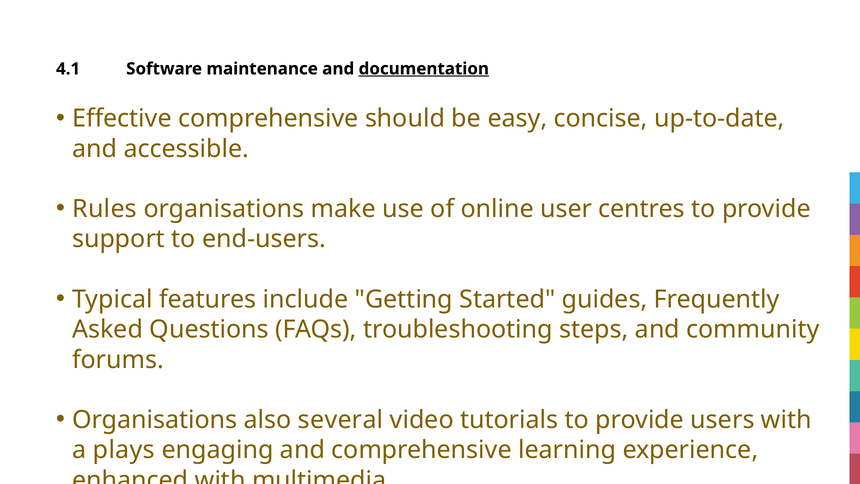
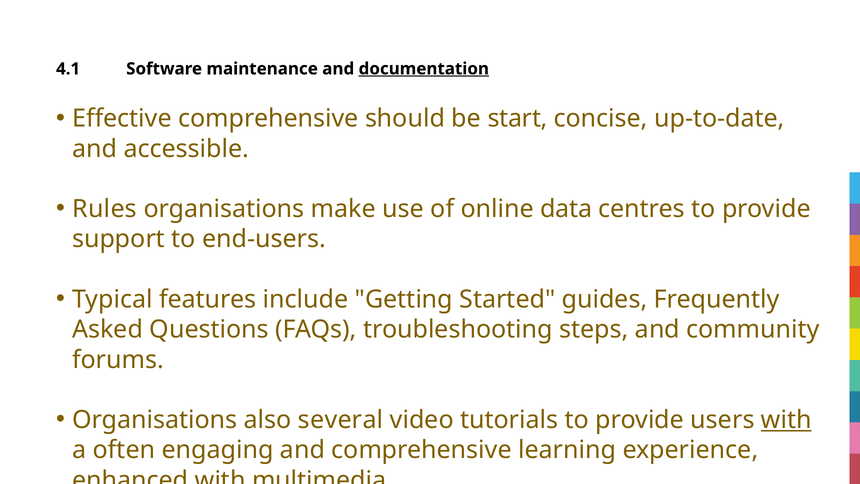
easy: easy -> start (518, 119)
user: user -> data (566, 209)
with underline: none -> present (786, 420)
plays: plays -> often (124, 450)
